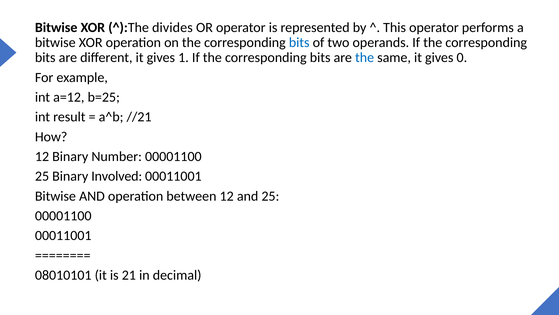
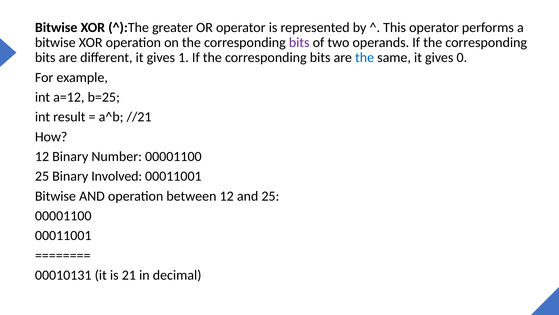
divides: divides -> greater (173, 27)
bits colour: blue -> purple (299, 42)
08010101: 08010101 -> 00010131 (63, 275)
